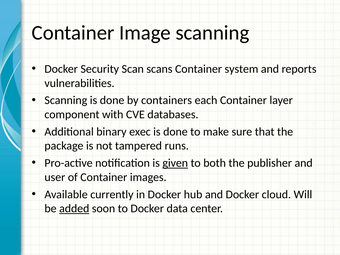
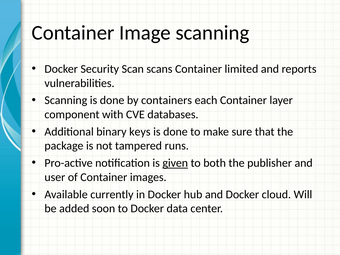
system: system -> limited (241, 69)
exec: exec -> keys (140, 132)
added underline: present -> none (74, 209)
